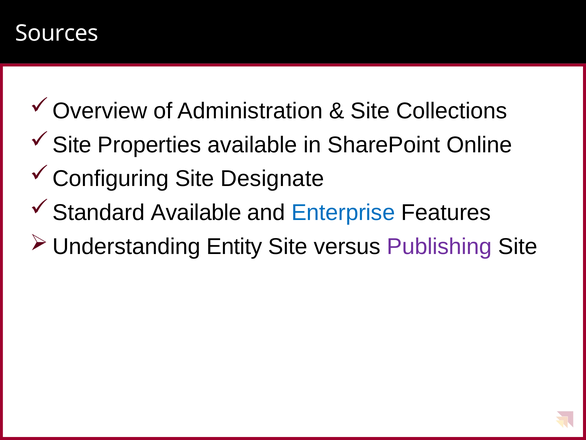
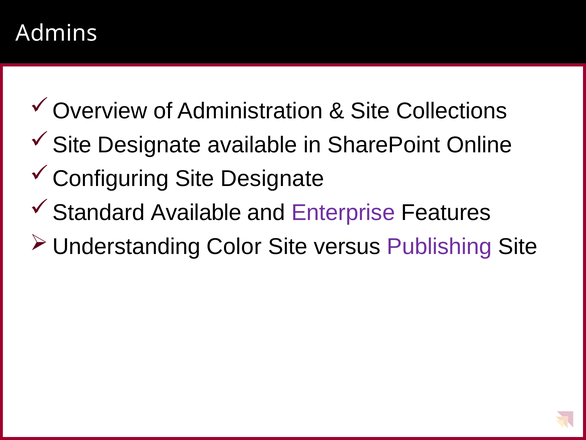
Sources: Sources -> Admins (57, 33)
Properties: Properties -> Designate (149, 145)
Enterprise colour: blue -> purple (343, 212)
Entity: Entity -> Color (234, 246)
